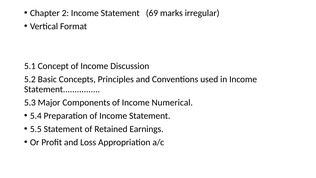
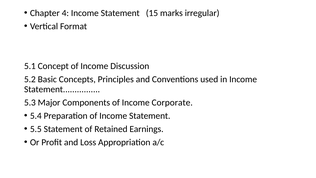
2: 2 -> 4 (65, 13)
69: 69 -> 15 (152, 13)
Numerical: Numerical -> Corporate (172, 102)
